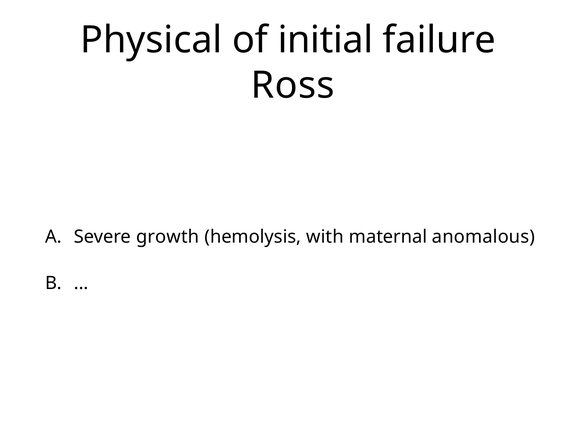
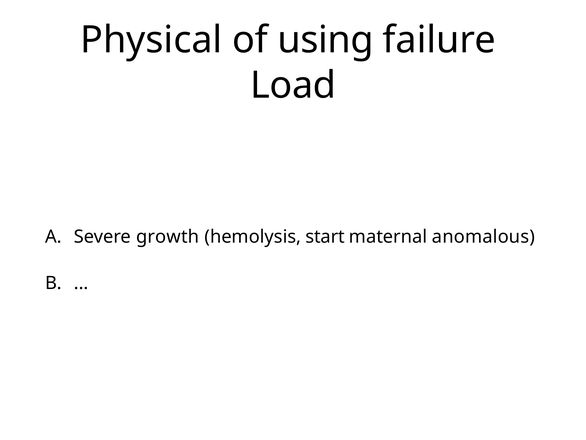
initial: initial -> using (326, 40)
Ross: Ross -> Load (293, 85)
with: with -> start (325, 237)
